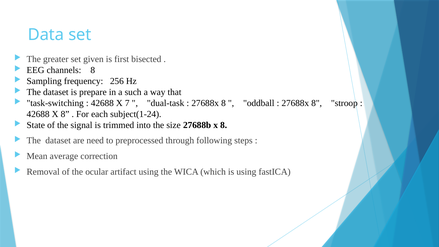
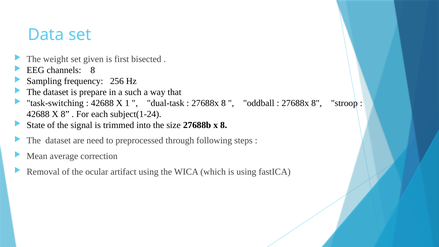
greater: greater -> weight (56, 59)
7: 7 -> 1 (127, 103)
